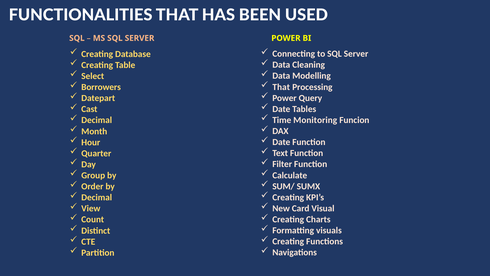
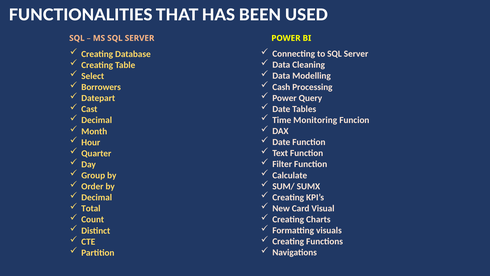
That: That -> Cash (281, 87)
View: View -> Total (91, 208)
